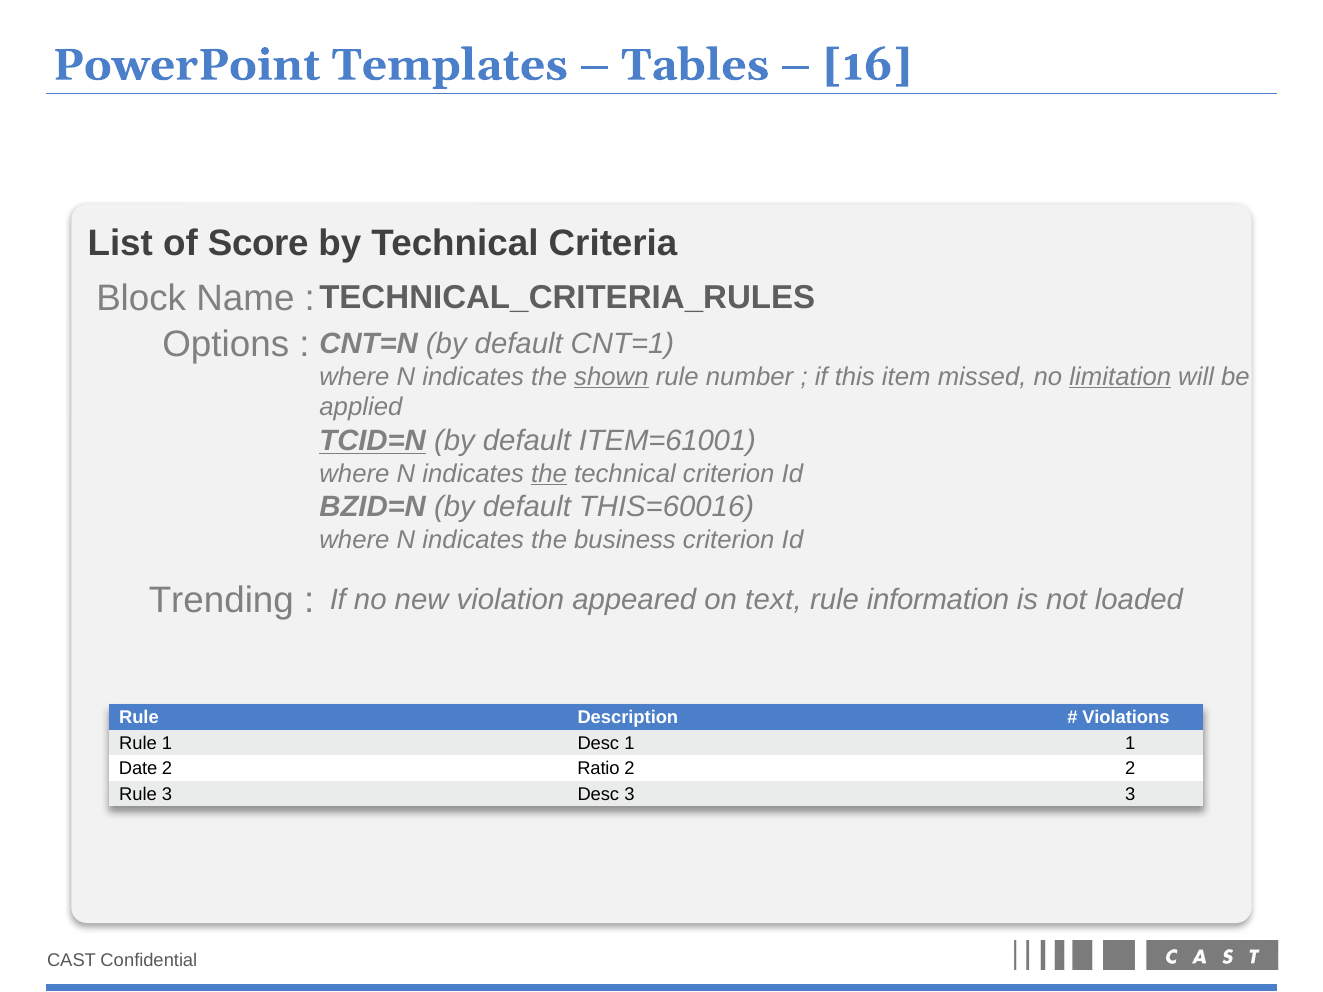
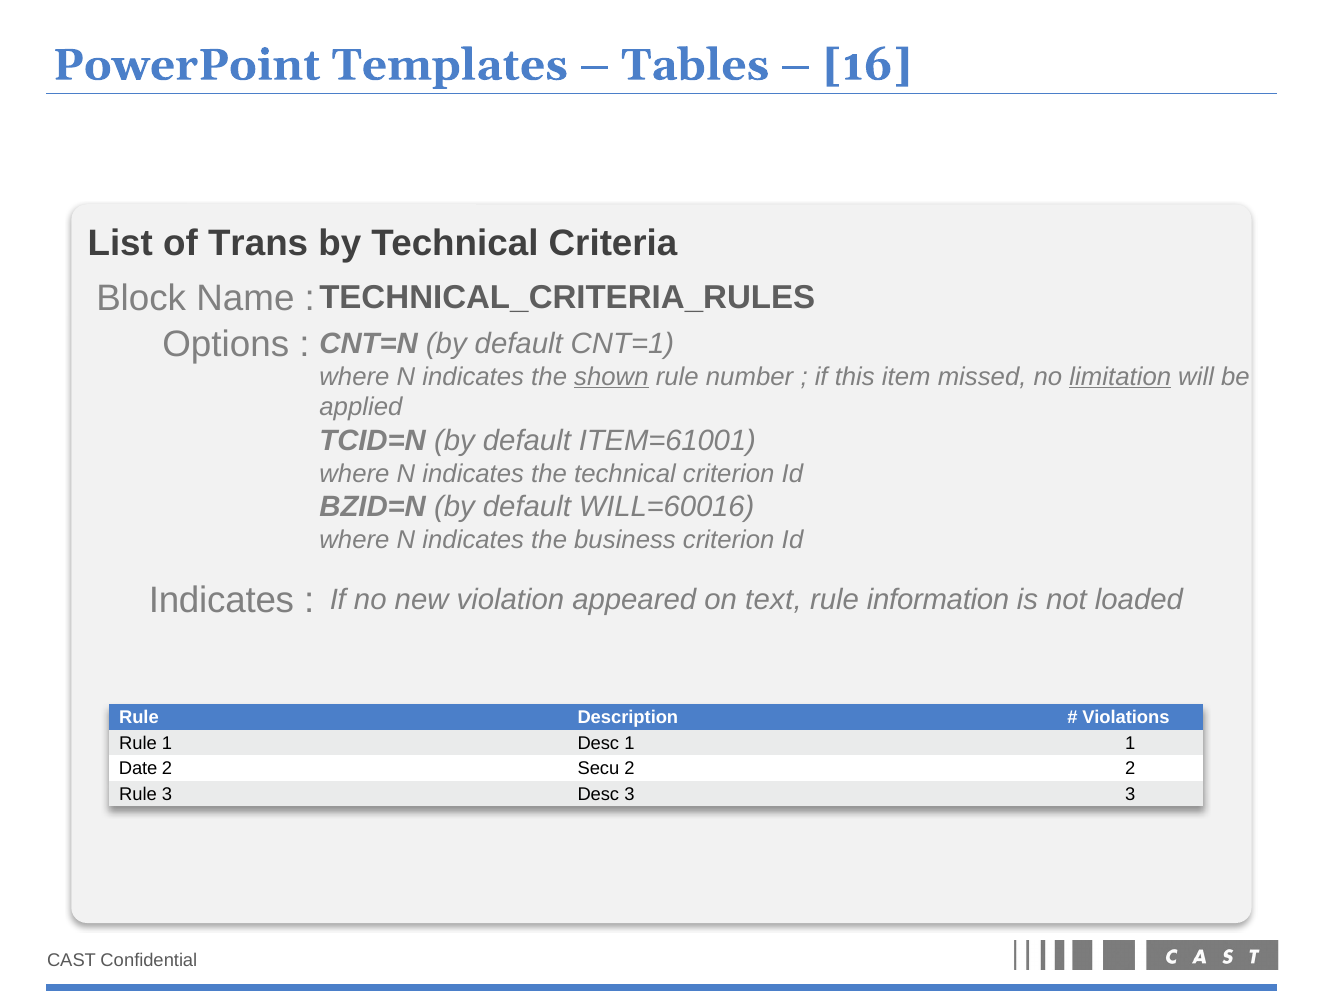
Score: Score -> Trans (258, 244)
TCID=N underline: present -> none (373, 441)
the underline: present -> none (549, 474)
THIS=60016: THIS=60016 -> WILL=60016 (667, 507)
Trending: Trending -> Indicates (221, 600)
Ratio: Ratio -> Secu (598, 769)
